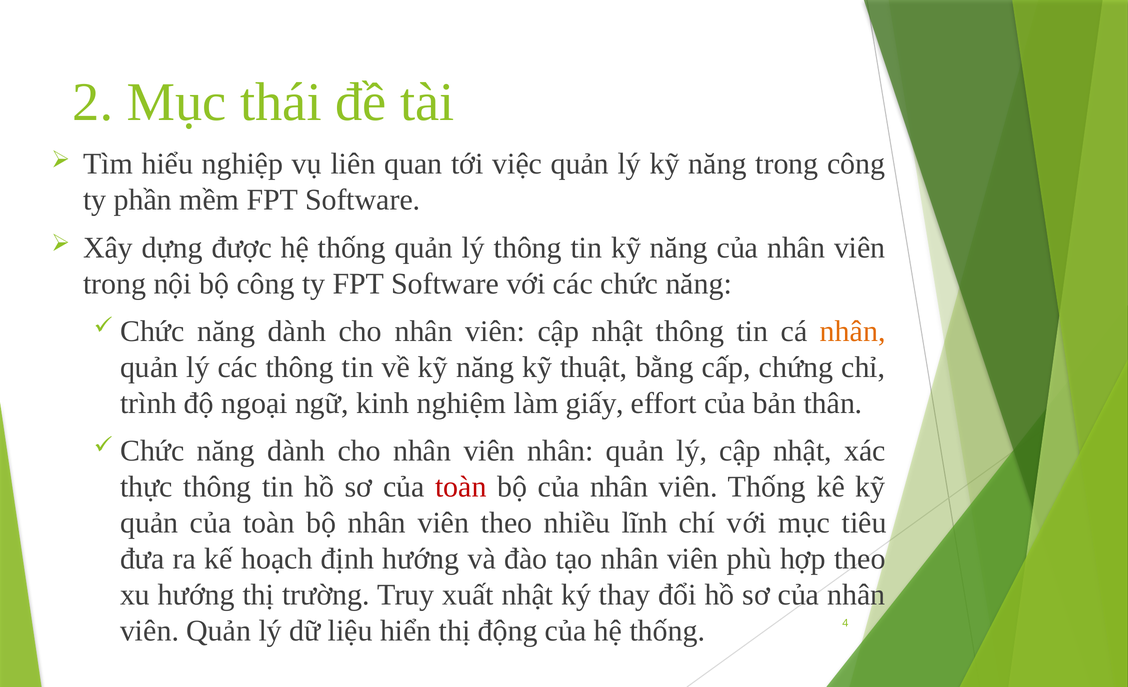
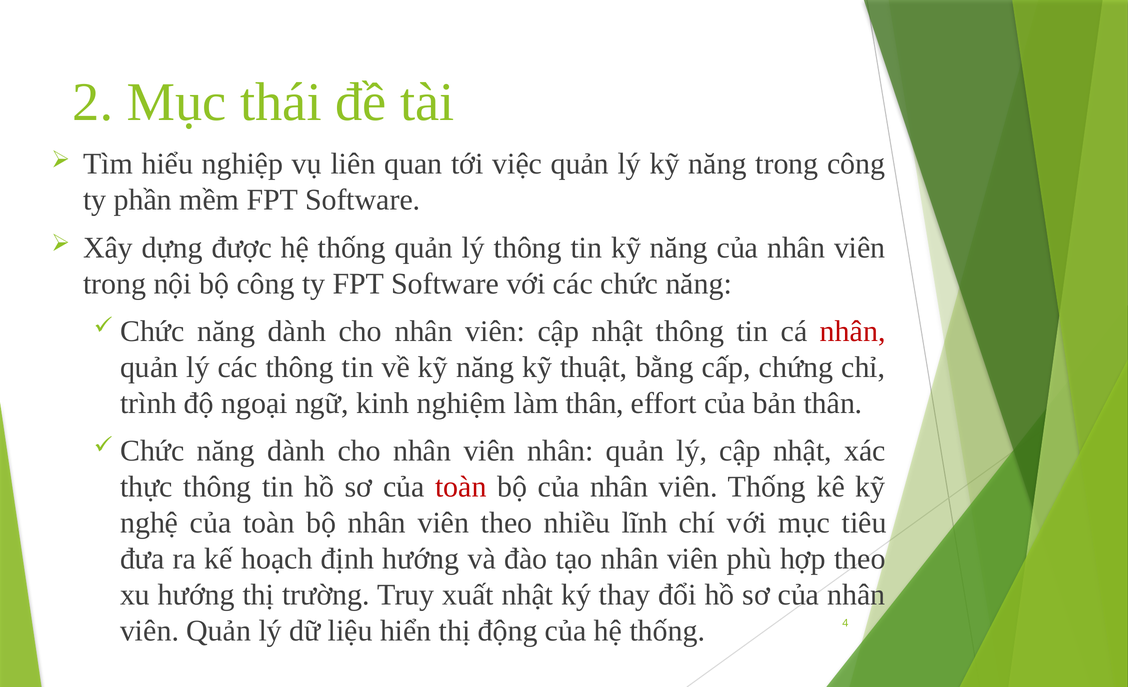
nhân colour: orange -> red (853, 331)
làm giấy: giấy -> thân (595, 403)
quản: quản -> nghệ (149, 523)
